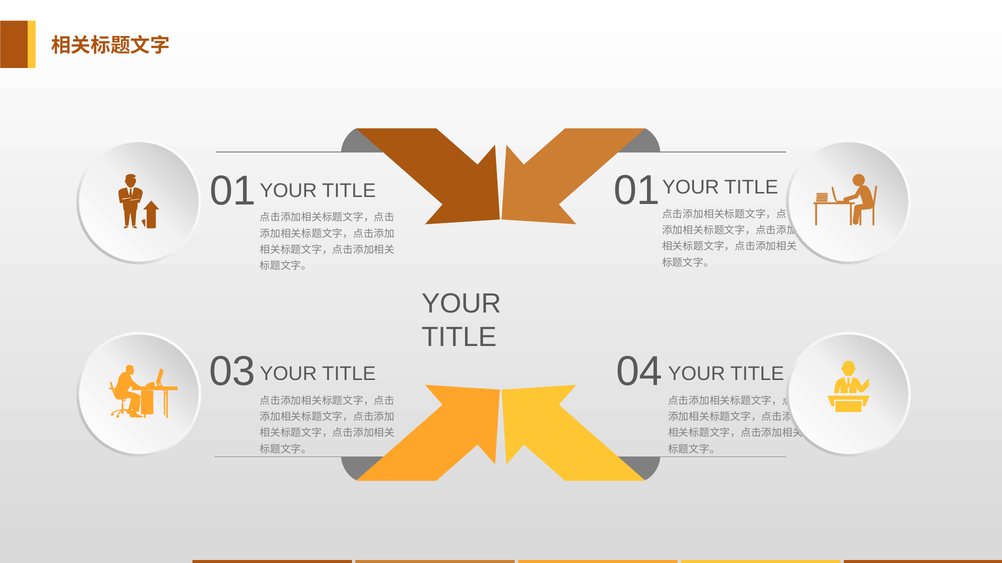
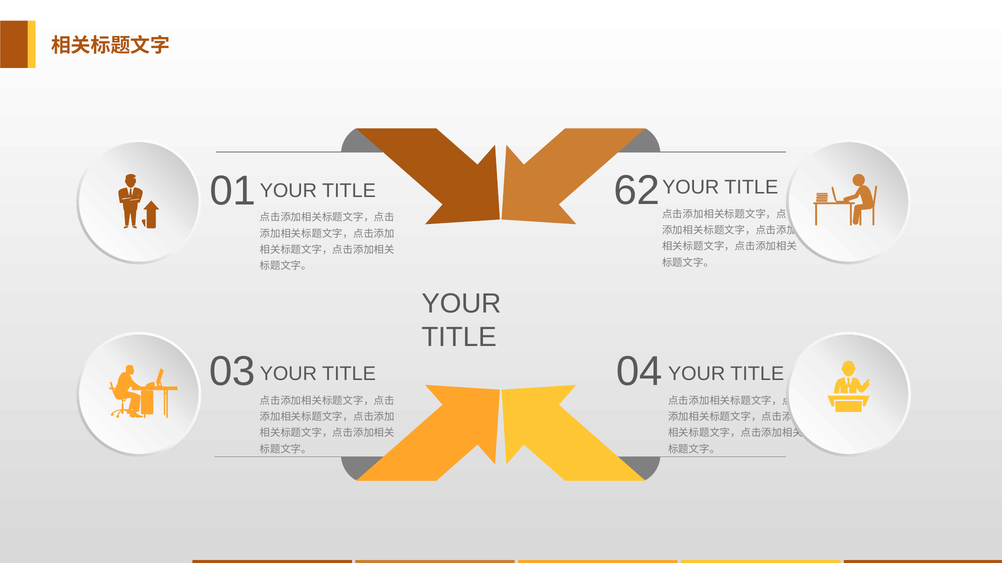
01: 01 -> 62 (637, 191)
